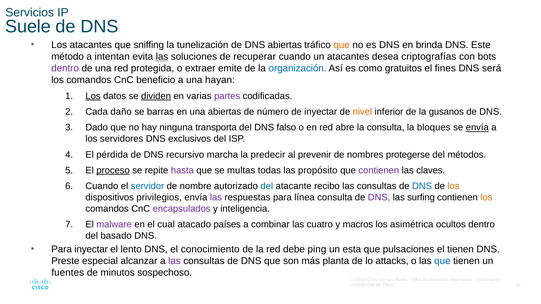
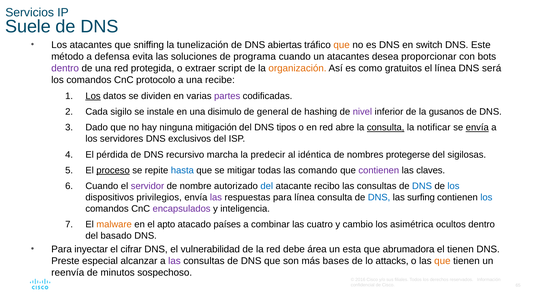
brinda: brinda -> switch (429, 45)
intentan: intentan -> defensa (112, 57)
las underline: present -> none (162, 57)
recuperar: recuperar -> programa (255, 57)
criptografías: criptografías -> proporcionar (429, 57)
emite: emite -> script (230, 68)
organización colour: blue -> orange (298, 68)
el fines: fines -> línea (445, 68)
beneficio: beneficio -> protocolo (156, 80)
hayan: hayan -> recibe (220, 80)
dividen underline: present -> none (156, 96)
daño: daño -> sigilo (121, 112)
barras: barras -> instale (160, 112)
una abiertas: abiertas -> disimulo (225, 112)
número: número -> general (273, 112)
de inyectar: inyectar -> hashing (321, 112)
nivel colour: orange -> purple (362, 112)
transporta: transporta -> mitigación (216, 128)
falso: falso -> tipos (286, 128)
consulta underline: none -> present (386, 128)
bloques: bloques -> notificar (434, 128)
prevenir: prevenir -> idéntica (315, 155)
métodos: métodos -> sigilosas (467, 155)
hasta colour: purple -> blue (182, 171)
multas: multas -> mitigar (241, 171)
propósito: propósito -> comando (318, 171)
servidor colour: blue -> purple (147, 186)
los colour: orange -> blue (453, 186)
DNS colour: purple -> blue (379, 198)
los colour: orange -> blue (486, 198)
malware colour: purple -> orange (114, 225)
cual: cual -> apto (166, 225)
macros: macros -> cambio (358, 225)
lento: lento -> cifrar (131, 249)
conocimiento: conocimiento -> vulnerabilidad (210, 249)
ping: ping -> área (317, 249)
pulsaciones: pulsaciones -> abrumadora (409, 249)
planta: planta -> bases (336, 261)
que colour: blue -> orange (442, 261)
fuentes: fuentes -> reenvía (68, 273)
